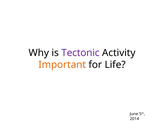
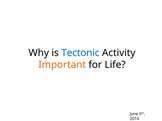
Tectonic colour: purple -> blue (80, 53)
